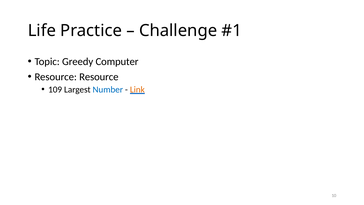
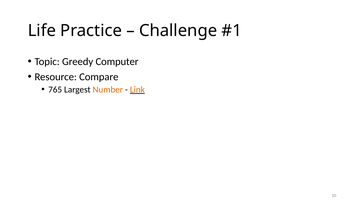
Resource Resource: Resource -> Compare (99, 77)
109: 109 -> 765 (55, 89)
Number colour: blue -> orange (108, 89)
